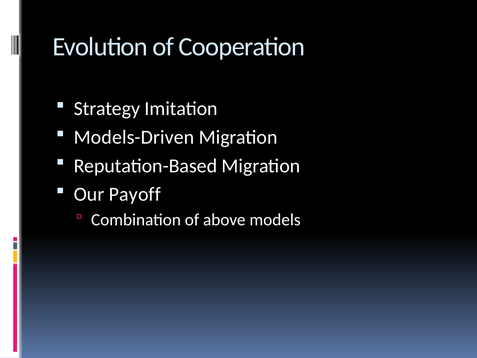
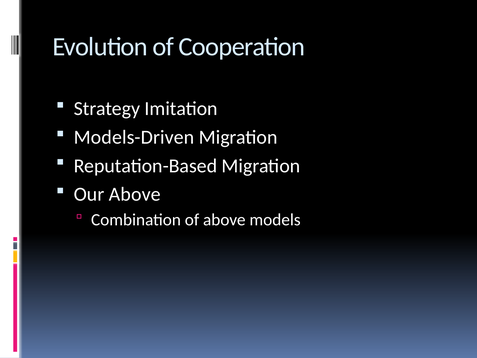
Our Payoff: Payoff -> Above (135, 194)
